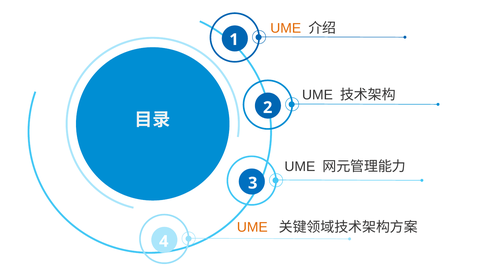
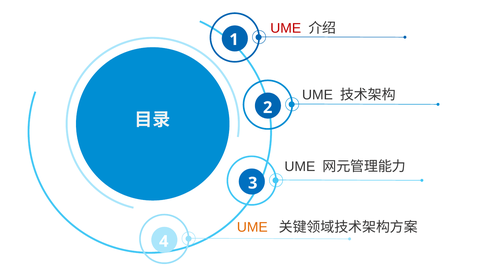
UME colour: orange -> red (286, 28)
